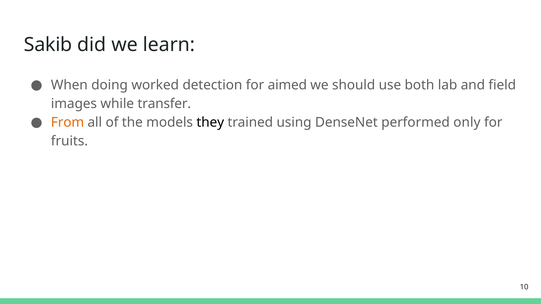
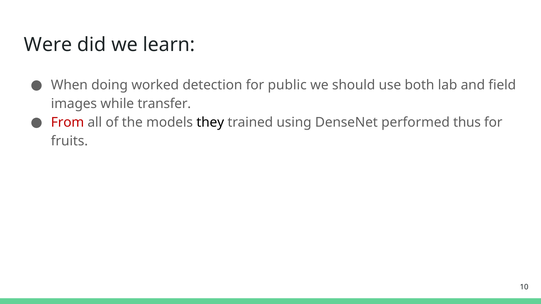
Sakib: Sakib -> Were (48, 45)
aimed: aimed -> public (287, 85)
From colour: orange -> red (67, 122)
only: only -> thus (467, 122)
